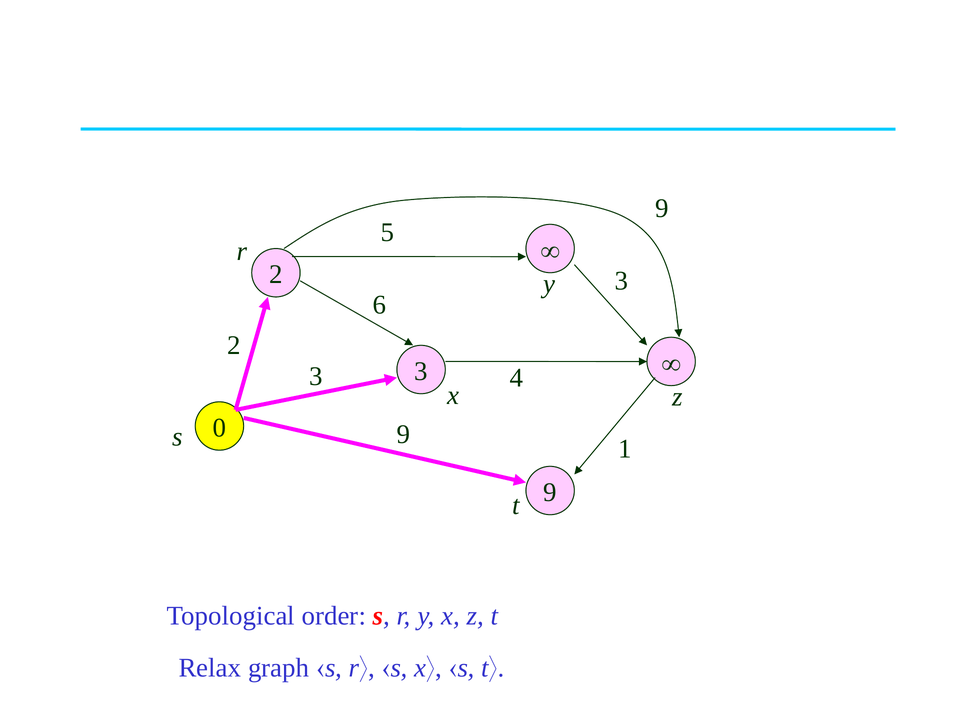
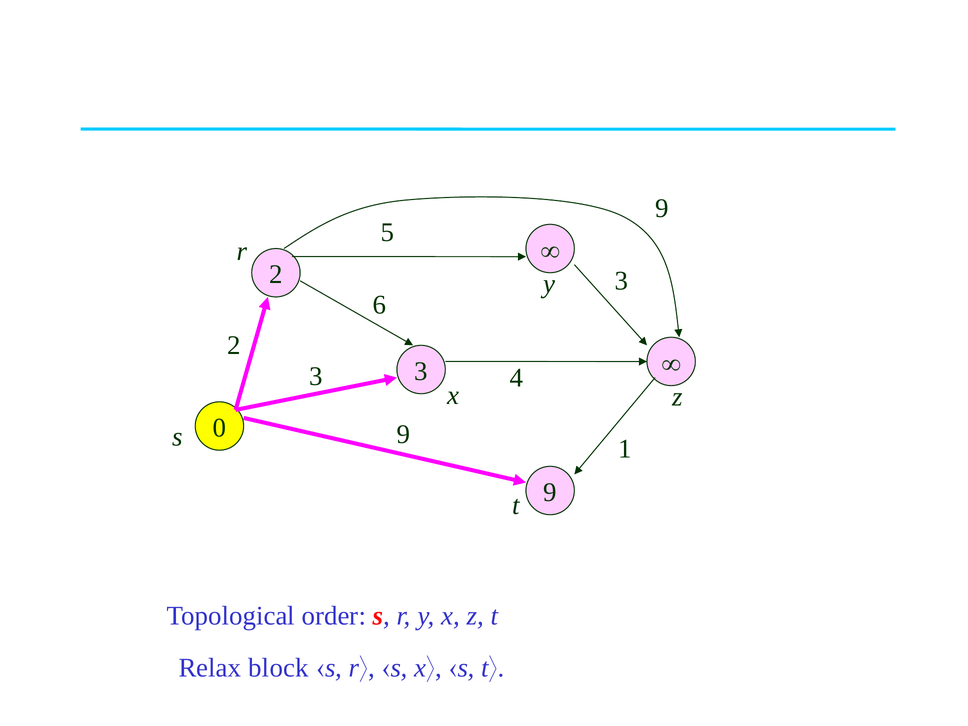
graph: graph -> block (279, 668)
